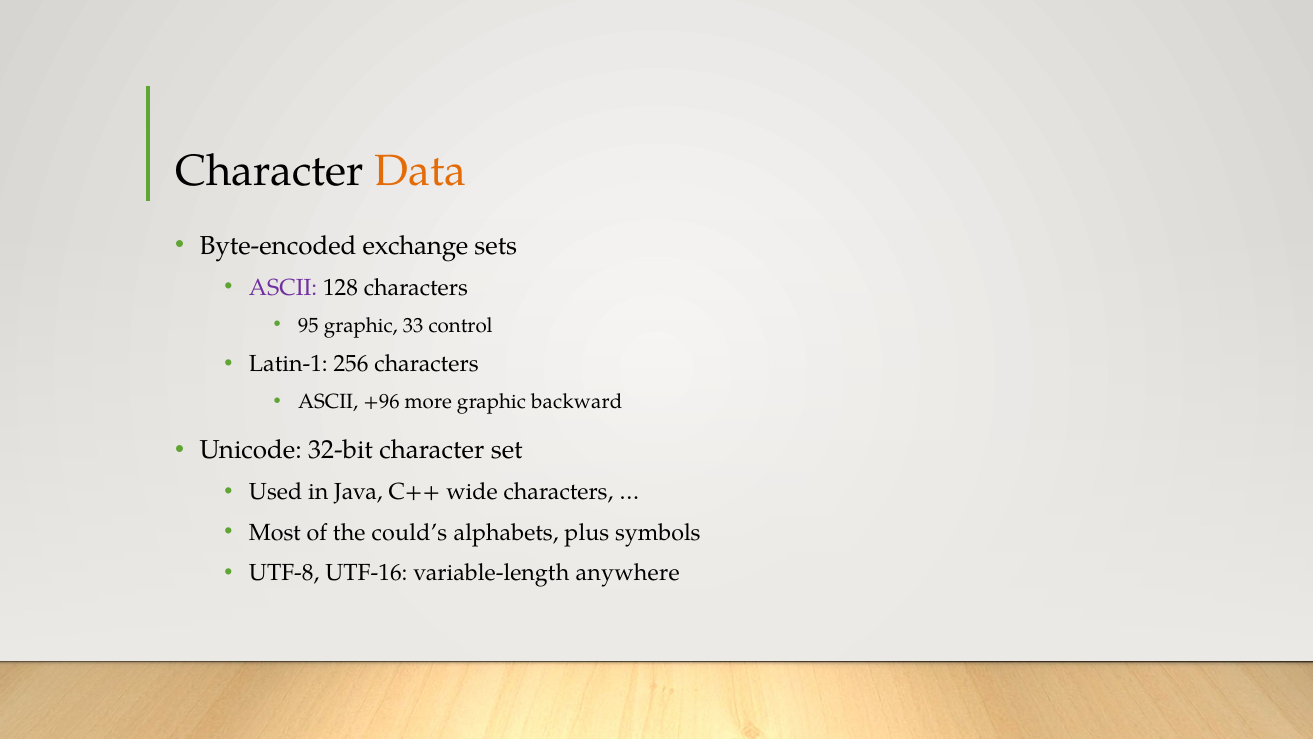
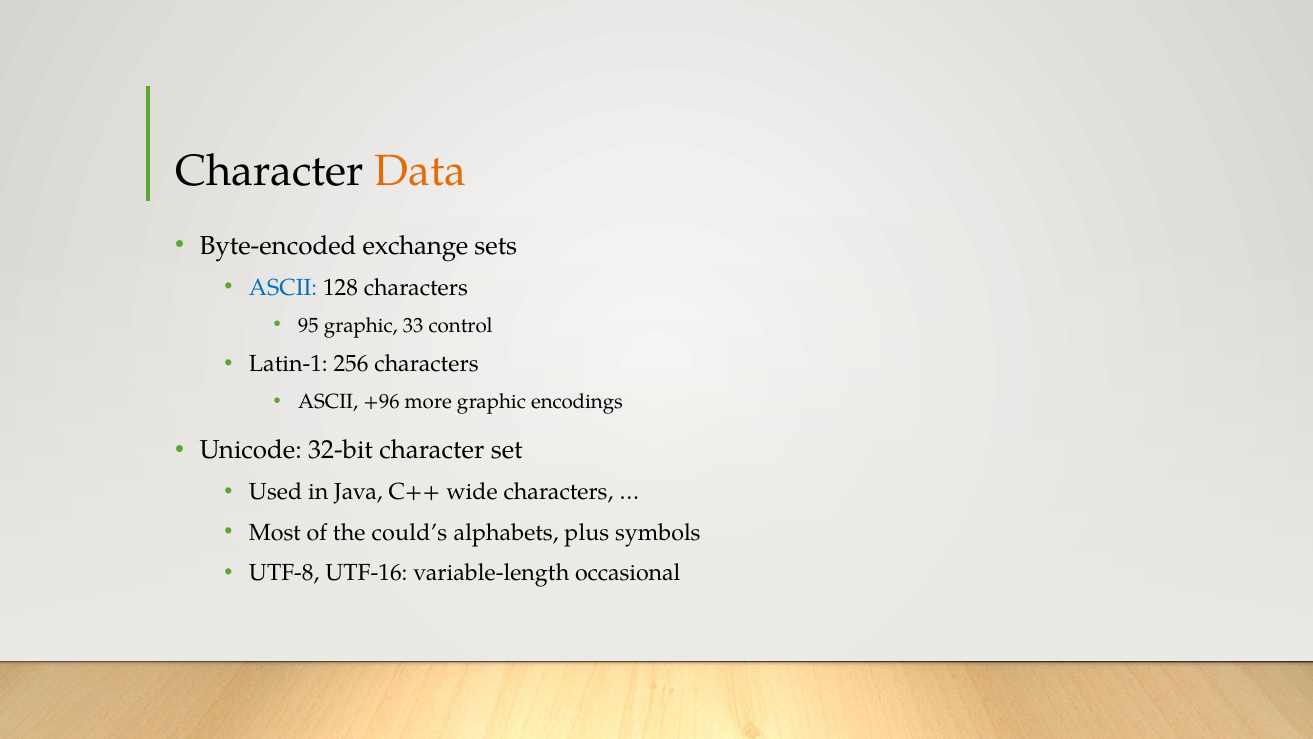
ASCII colour: purple -> blue (283, 287)
backward: backward -> encodings (577, 402)
anywhere: anywhere -> occasional (628, 572)
